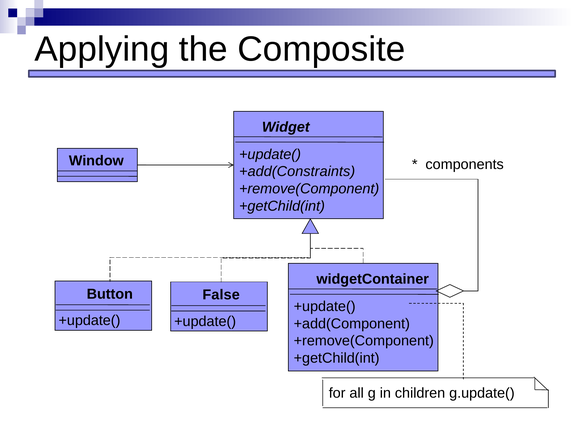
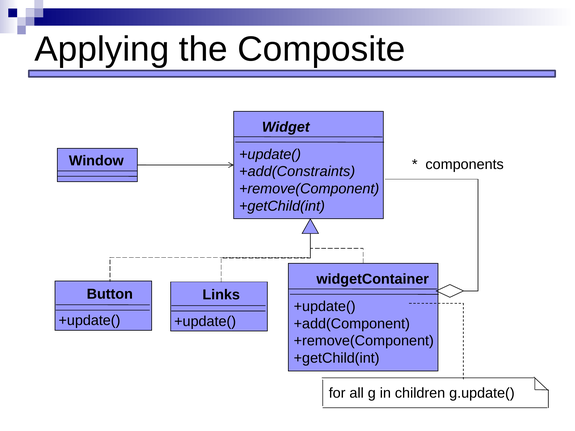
False: False -> Links (221, 295)
